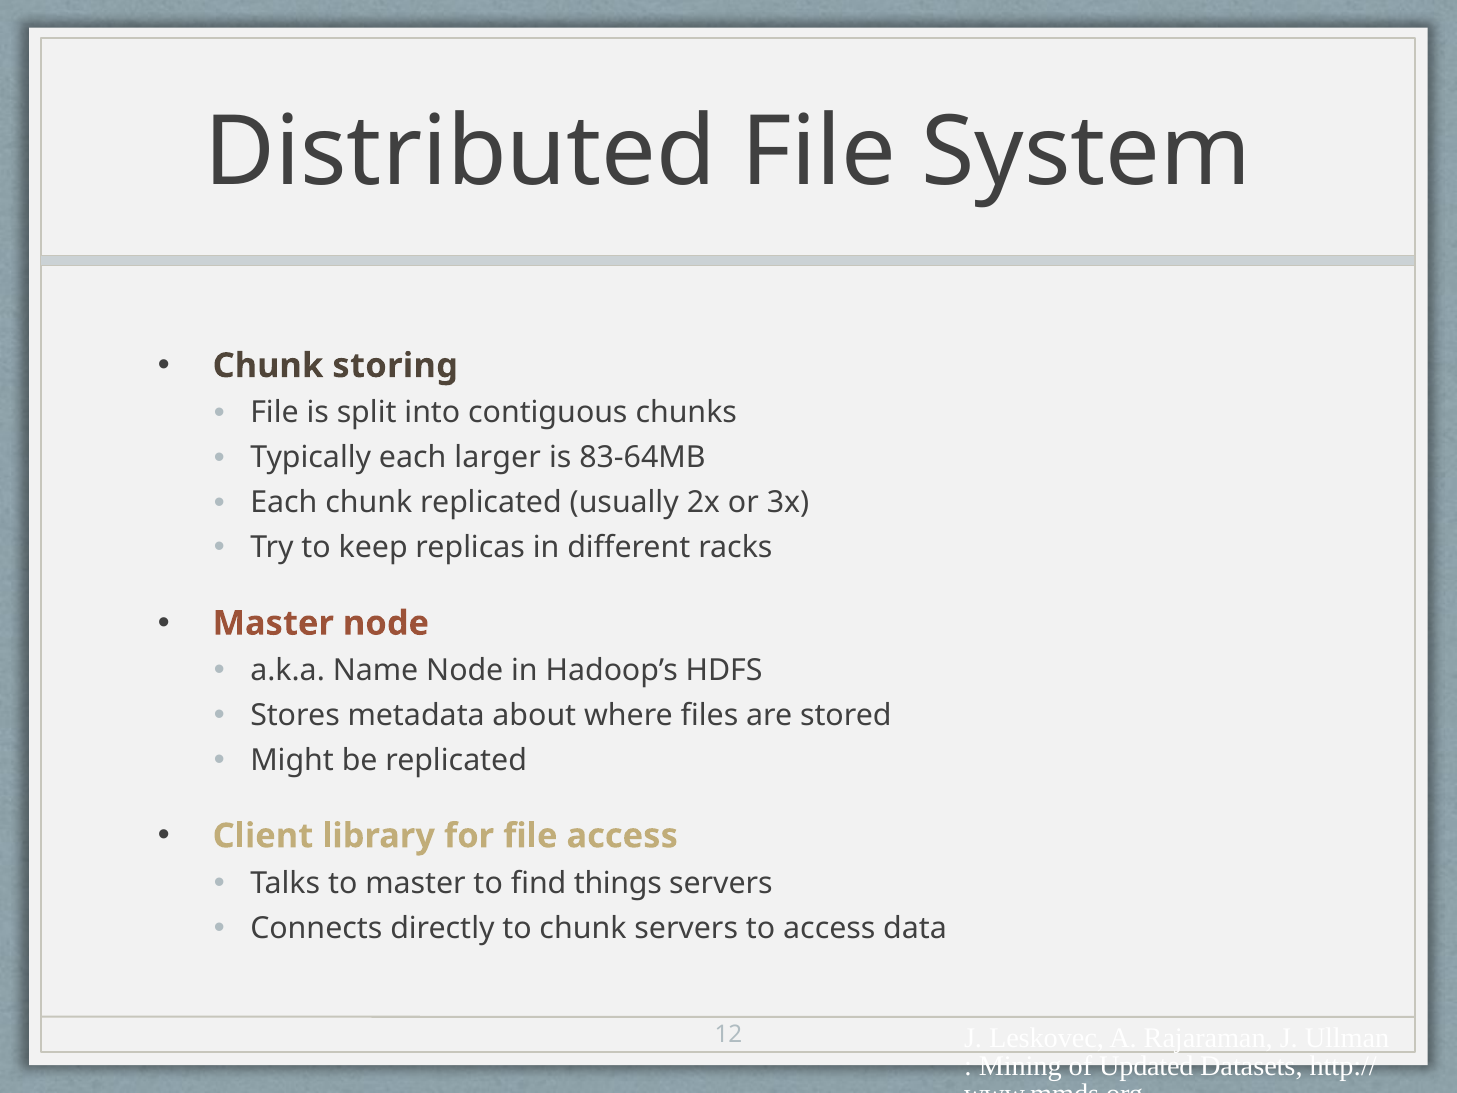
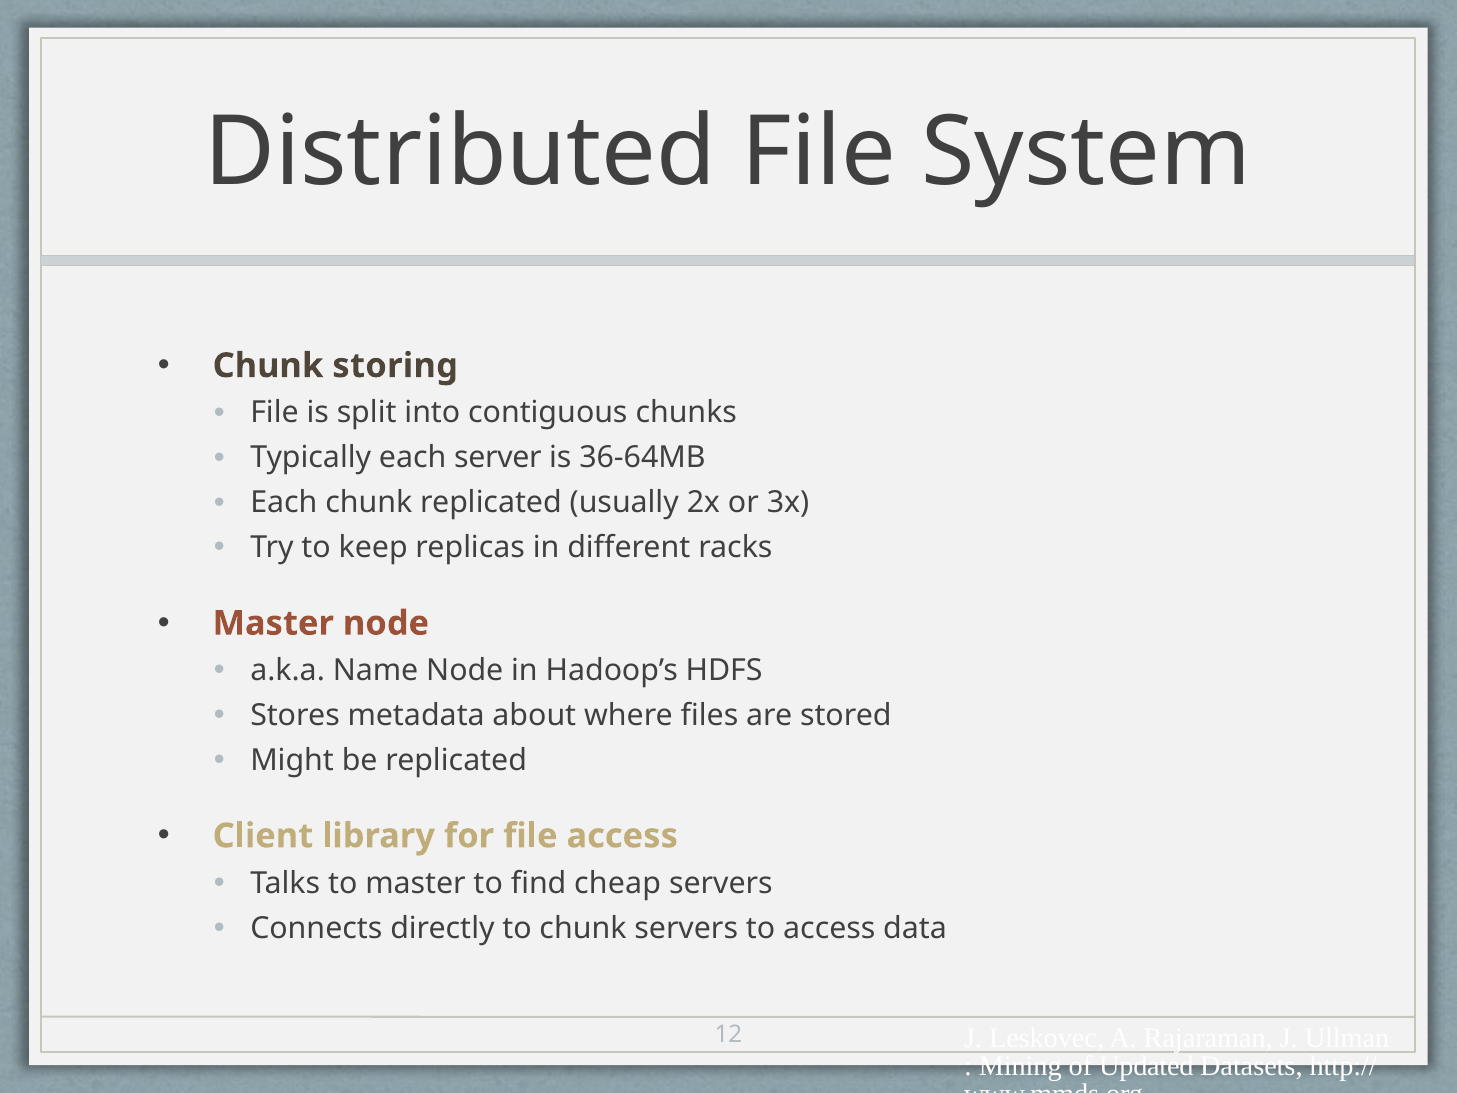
larger: larger -> server (498, 458)
83-64MB: 83-64MB -> 36-64MB (642, 458)
things: things -> cheap (618, 883)
